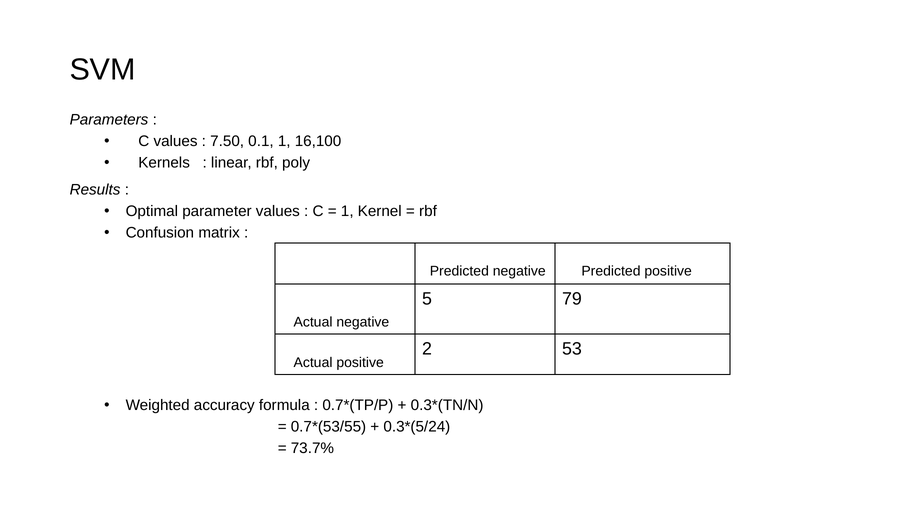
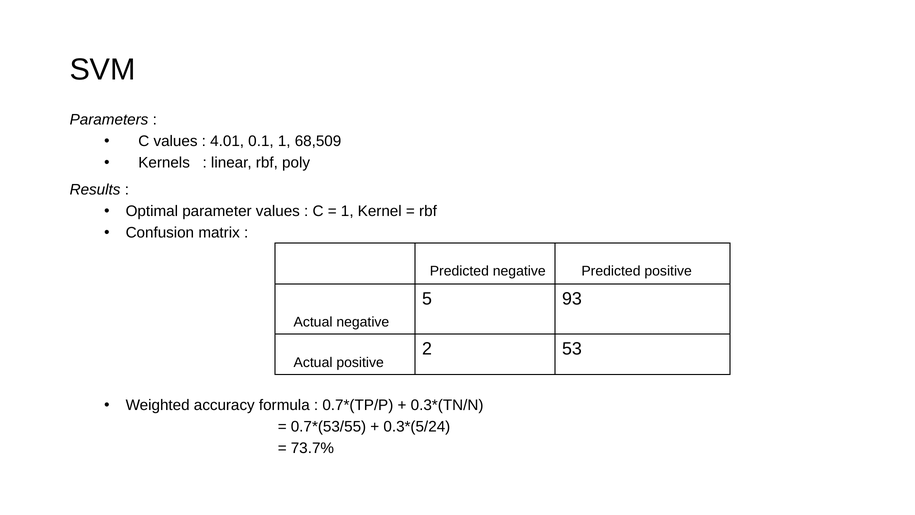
7.50: 7.50 -> 4.01 (227, 141)
16,100: 16,100 -> 68,509 (318, 141)
79: 79 -> 93 (572, 299)
